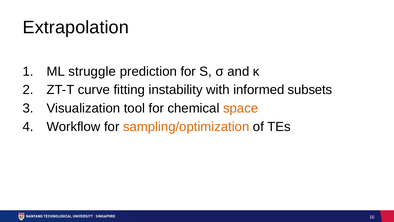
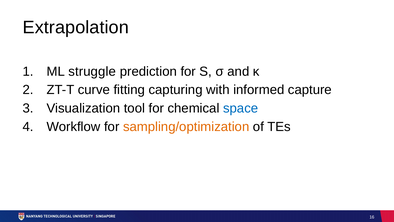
instability: instability -> capturing (176, 90)
subsets: subsets -> capture (310, 90)
space colour: orange -> blue (241, 108)
